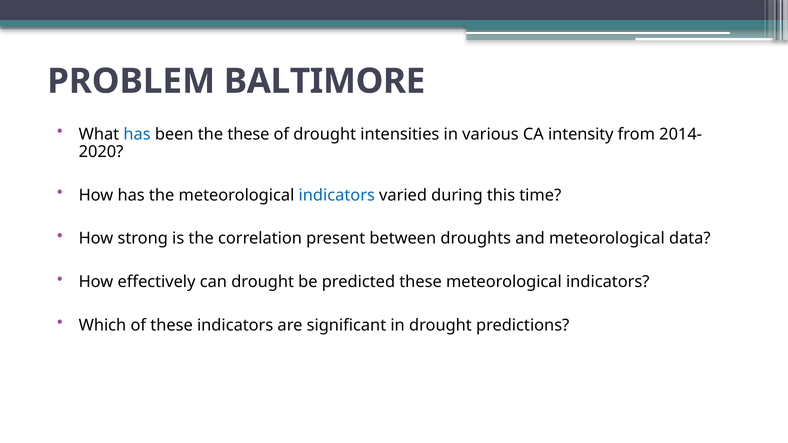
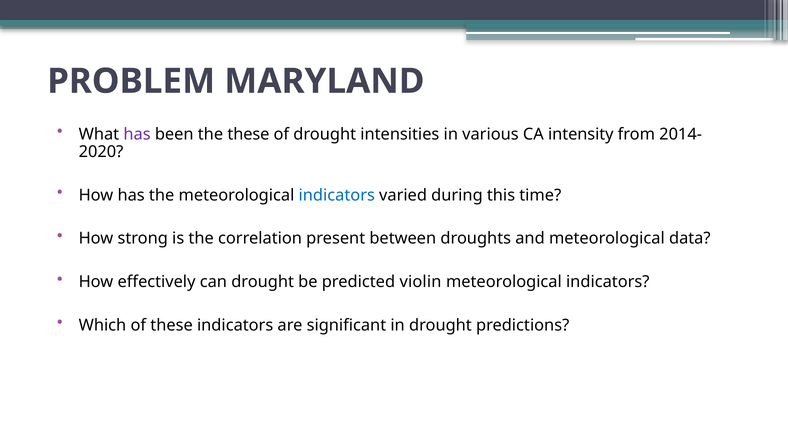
BALTIMORE: BALTIMORE -> MARYLAND (324, 81)
has colour: blue -> purple (137, 134)
predicted these: these -> violin (420, 282)
